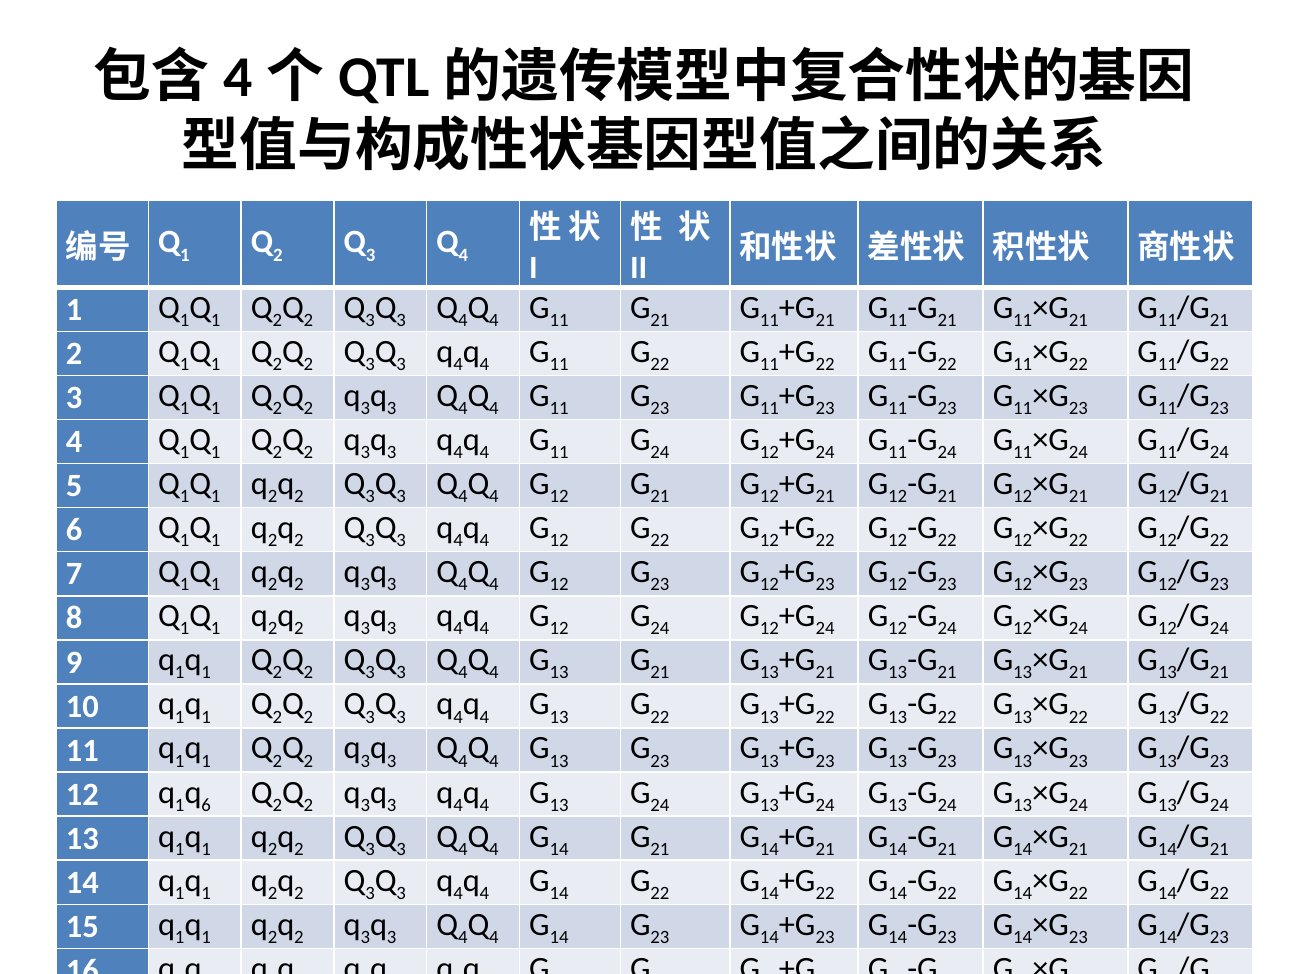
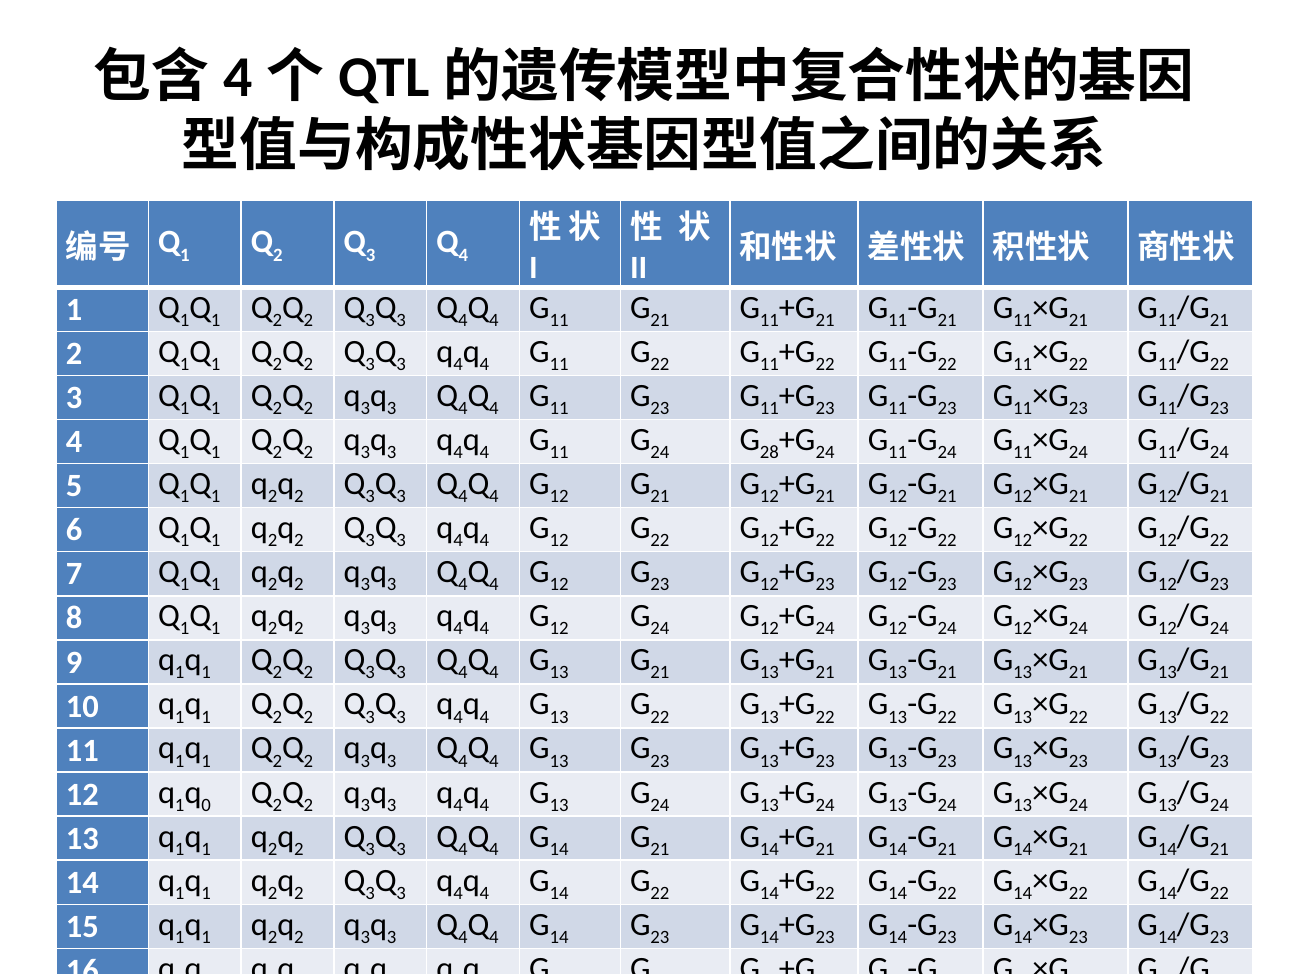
12: 12 -> 28 (769, 453)
6: 6 -> 0 (206, 805)
